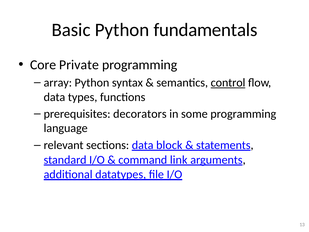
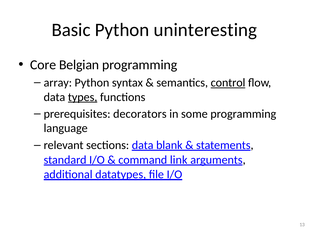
fundamentals: fundamentals -> uninteresting (205, 30)
Private: Private -> Belgian (79, 65)
types underline: none -> present (83, 97)
block: block -> blank (169, 145)
